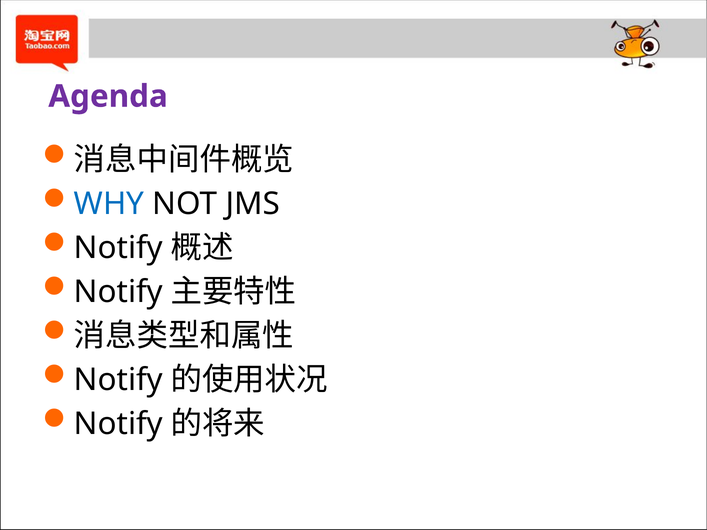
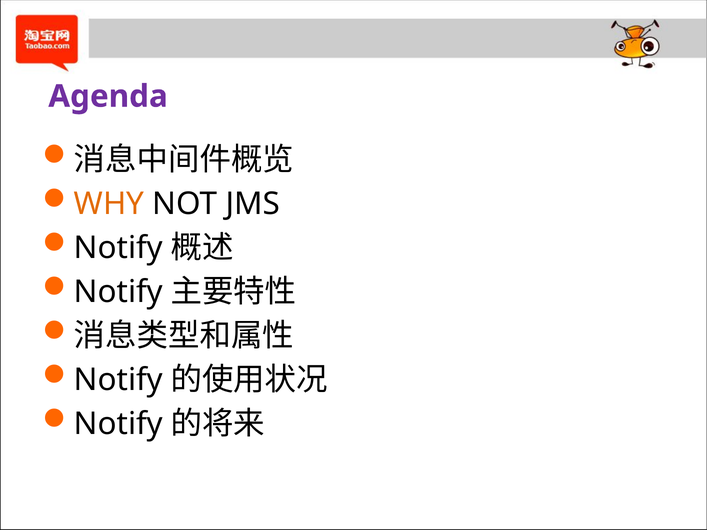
WHY colour: blue -> orange (109, 204)
